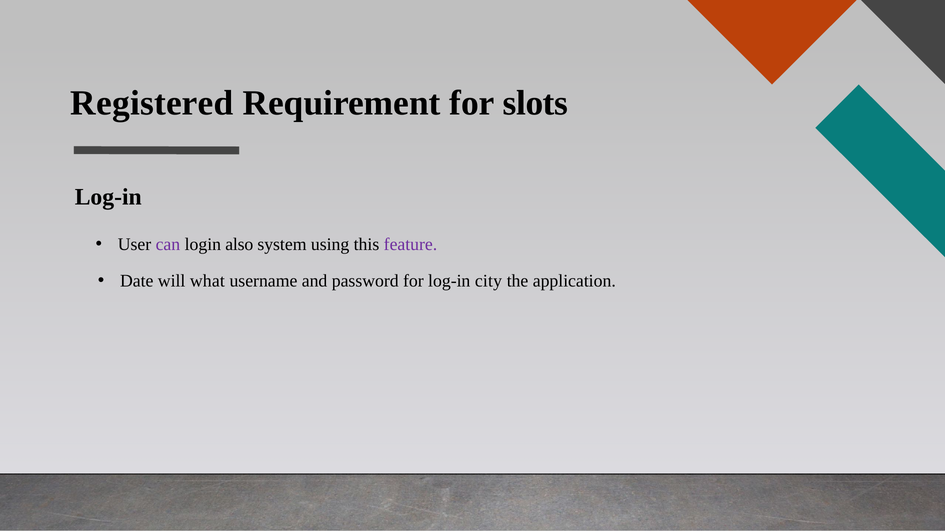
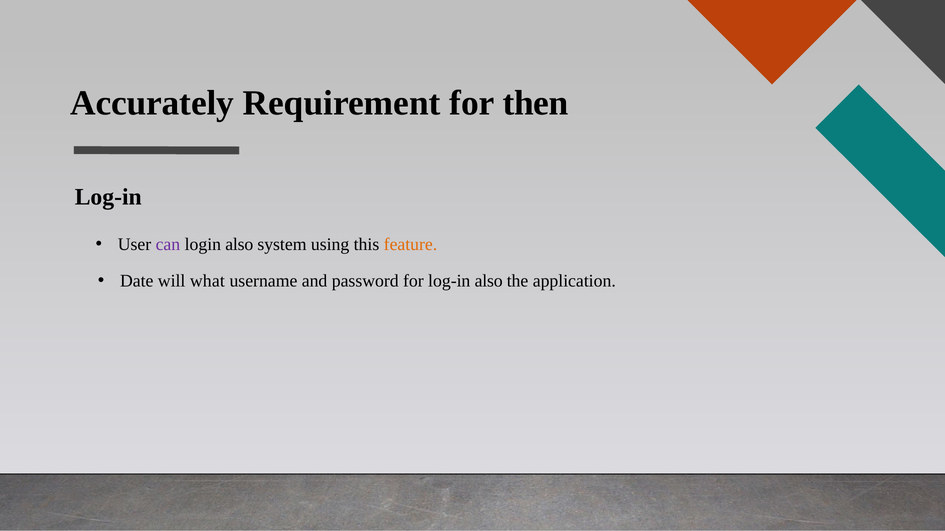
Registered: Registered -> Accurately (152, 103)
slots: slots -> then (535, 103)
feature colour: purple -> orange (410, 245)
log-in city: city -> also (489, 281)
